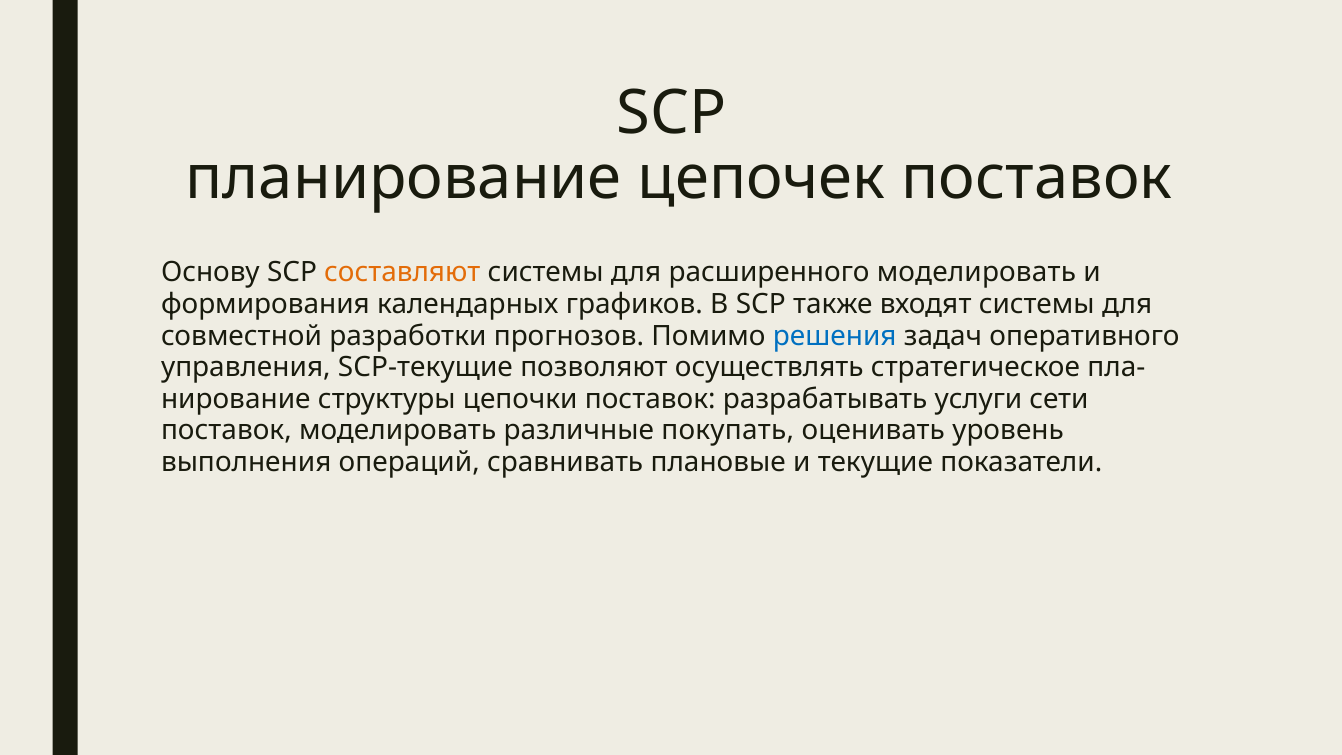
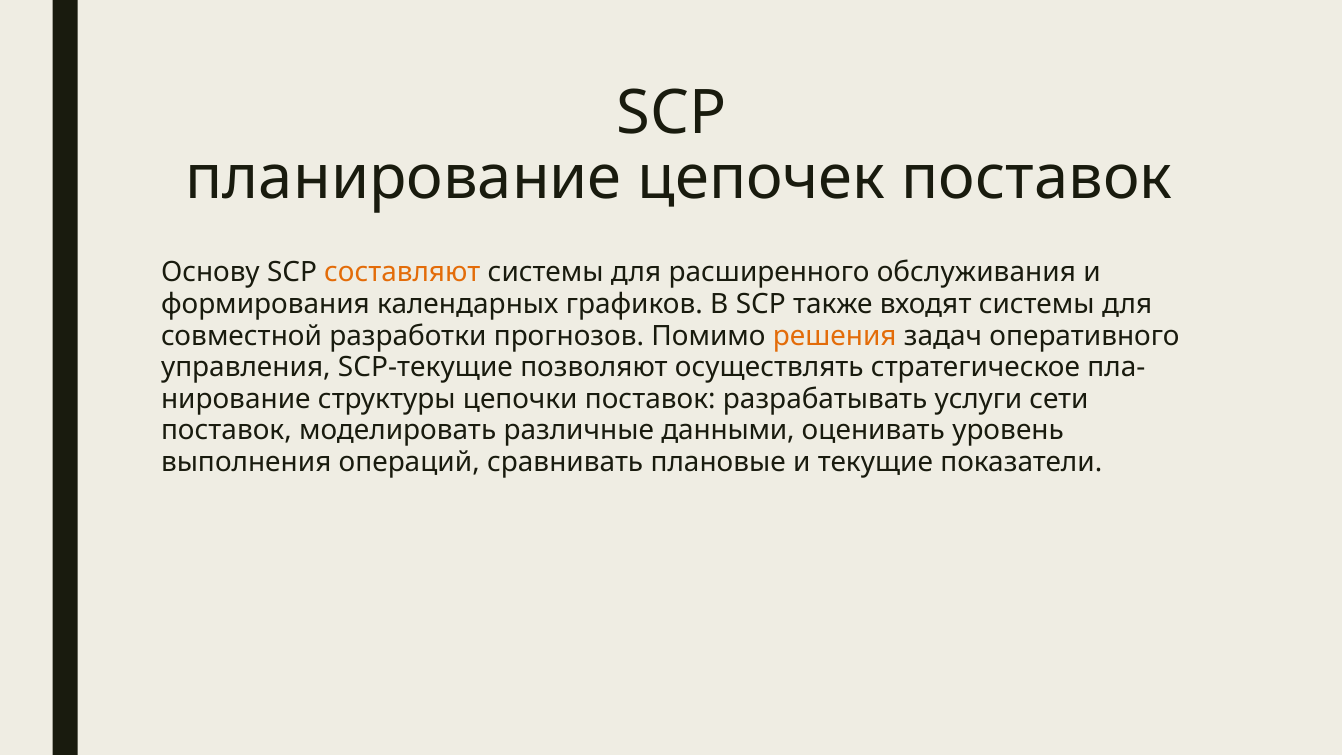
расширенного моделировать: моделировать -> обслуживания (976, 273)
решения colour: blue -> orange (835, 336)
покупать: покупать -> данными (728, 430)
